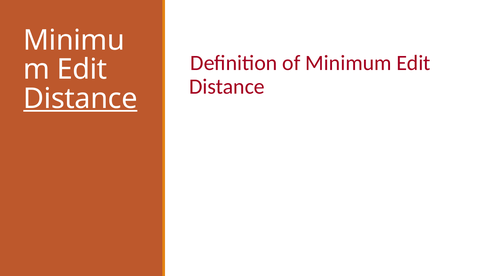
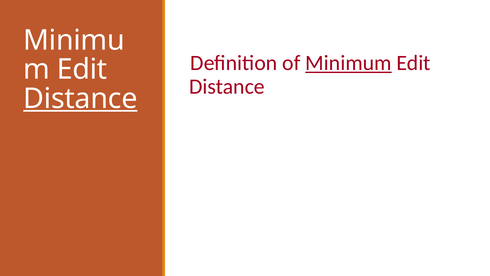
Minimum underline: none -> present (348, 63)
